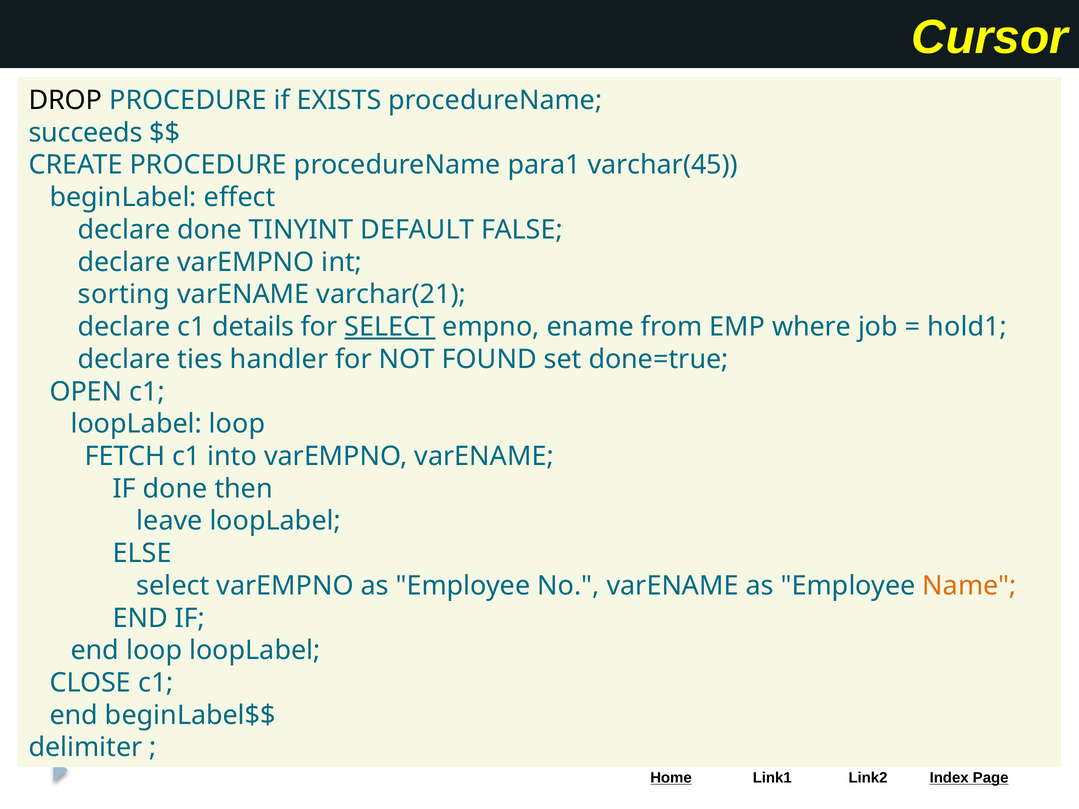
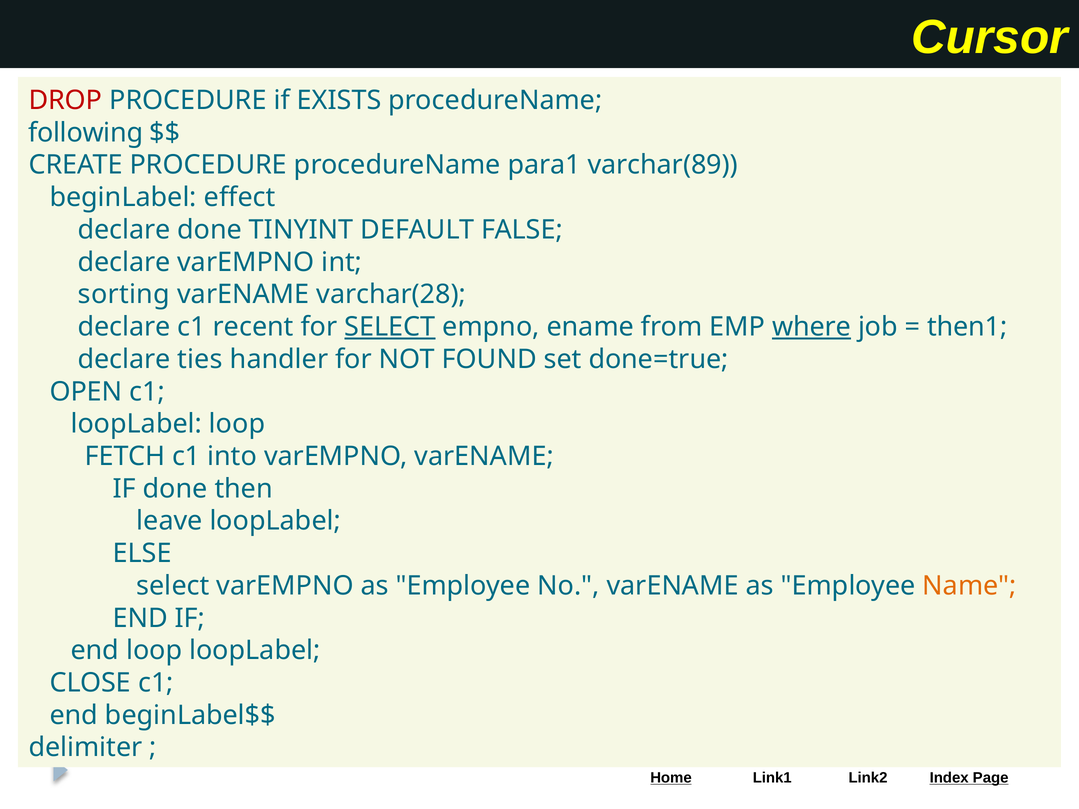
DROP colour: black -> red (65, 100)
succeeds: succeeds -> following (86, 133)
varchar(45: varchar(45 -> varchar(89 (663, 165)
varchar(21: varchar(21 -> varchar(28 (391, 295)
details: details -> recent (253, 327)
where underline: none -> present (812, 327)
hold1: hold1 -> then1 (967, 327)
